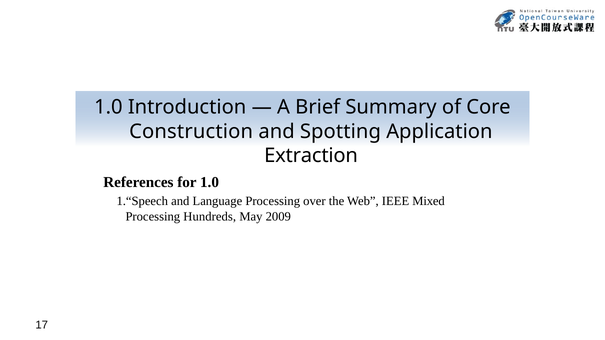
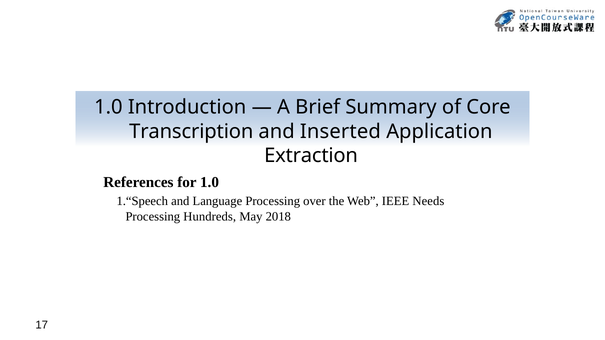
Construction: Construction -> Transcription (191, 132)
Spotting: Spotting -> Inserted (340, 132)
Mixed: Mixed -> Needs (428, 202)
2009: 2009 -> 2018 (278, 217)
